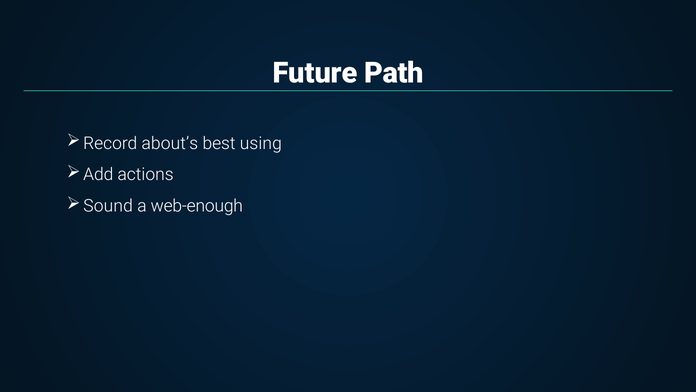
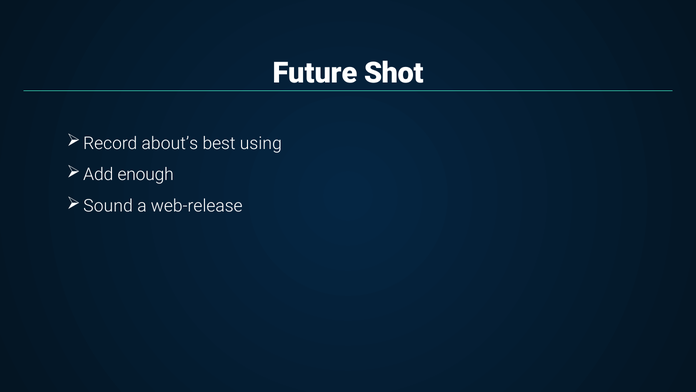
Path: Path -> Shot (394, 73)
actions: actions -> enough (146, 175)
web-enough: web-enough -> web-release (197, 206)
